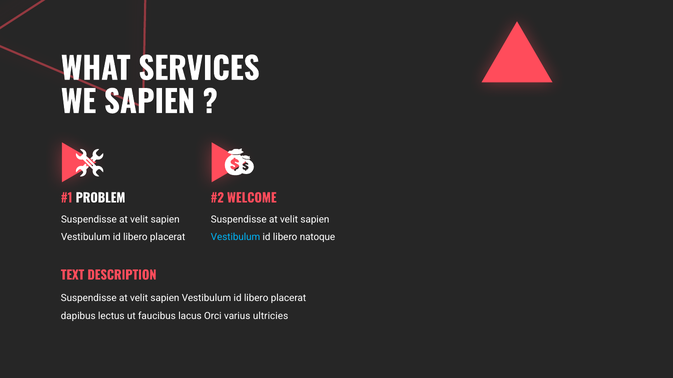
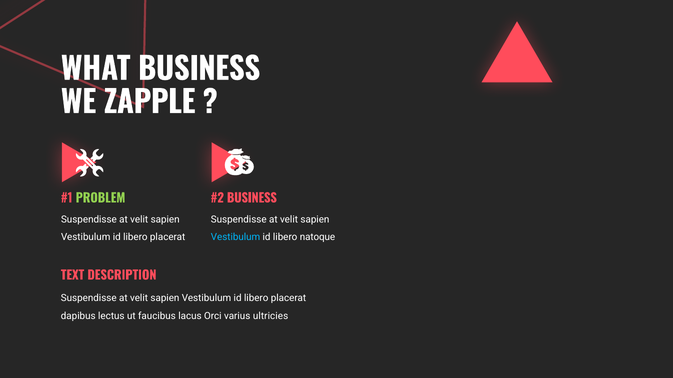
WHAT SERVICES: SERVICES -> BUSINESS (199, 70)
WE SAPIEN: SAPIEN -> ZAPPLE (150, 103)
PROBLEM colour: white -> light green (100, 199)
WELCOME: WELCOME -> BUSINESS (252, 199)
